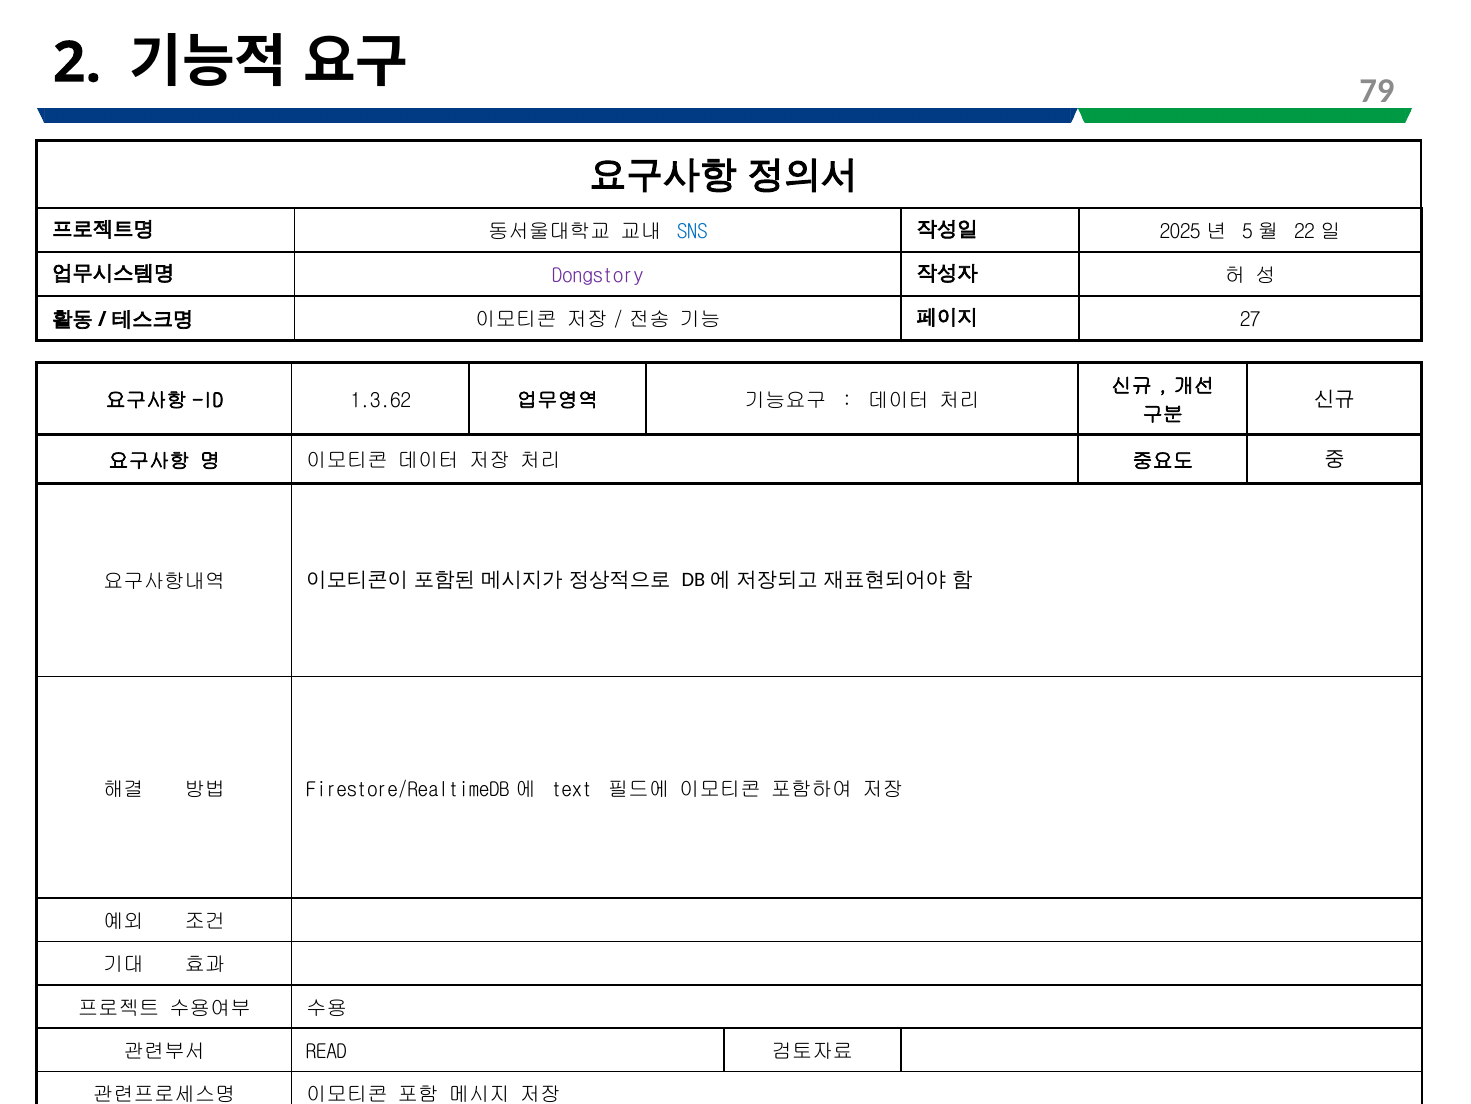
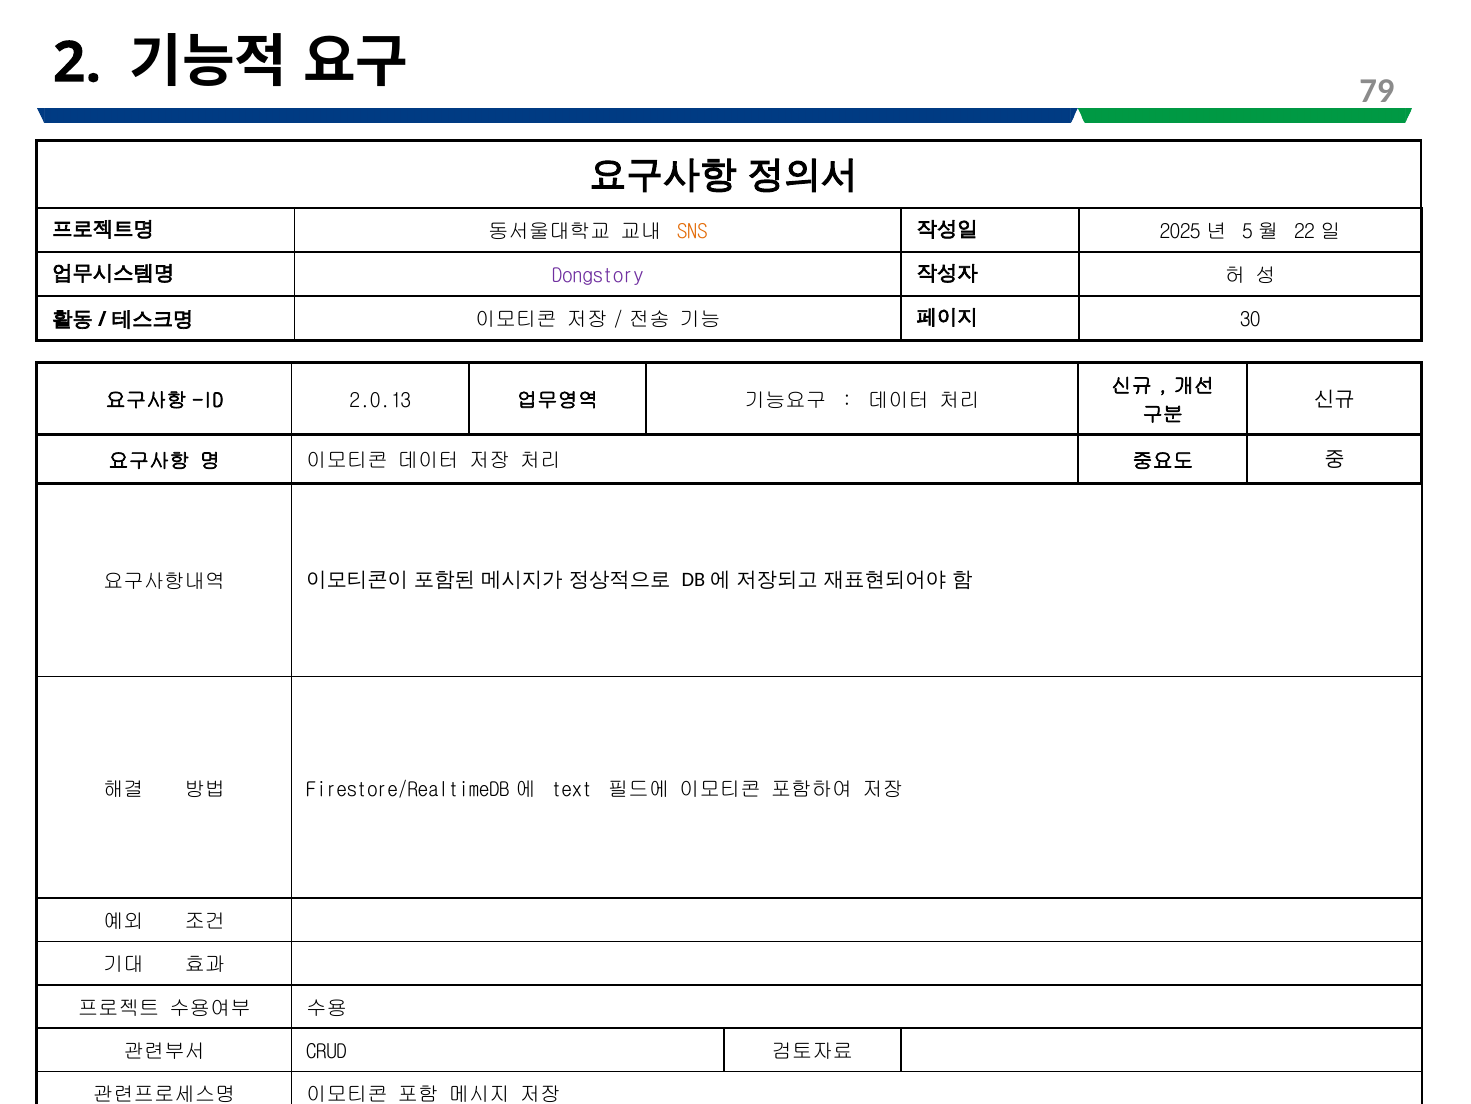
SNS colour: blue -> orange (692, 232)
27: 27 -> 30 (1250, 320)
1.3.62: 1.3.62 -> 2.0.13 (380, 400)
READ: READ -> CRUD (327, 1051)
